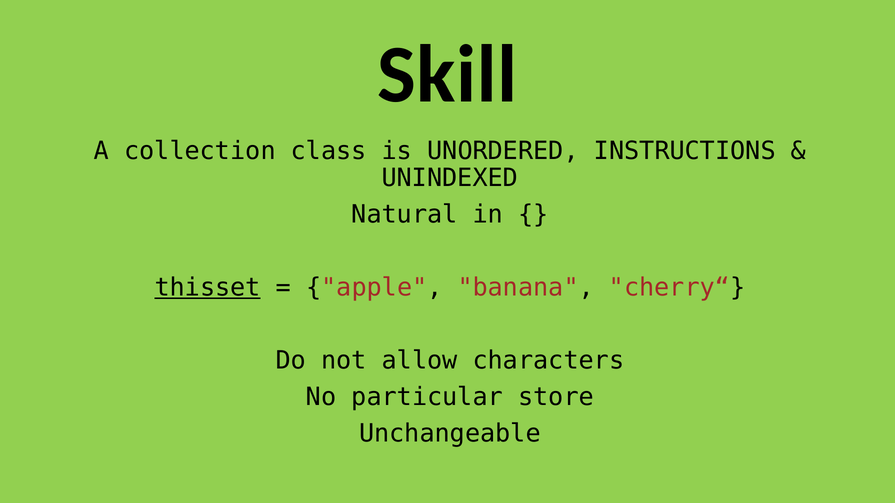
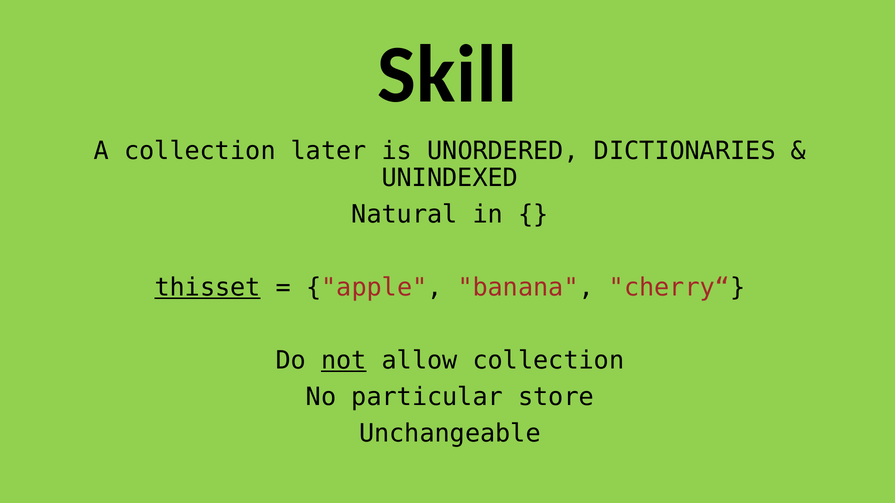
class: class -> later (329, 151)
INSTRUCTIONS: INSTRUCTIONS -> DICTIONARIES (685, 151)
not underline: none -> present (344, 361)
allow characters: characters -> collection (548, 361)
